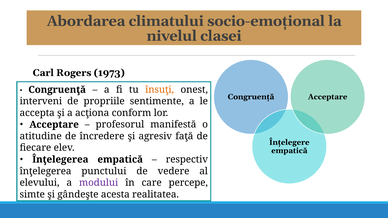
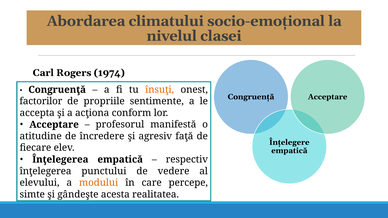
1973: 1973 -> 1974 (109, 73)
interveni: interveni -> factorilor (41, 101)
modului colour: purple -> orange (99, 183)
